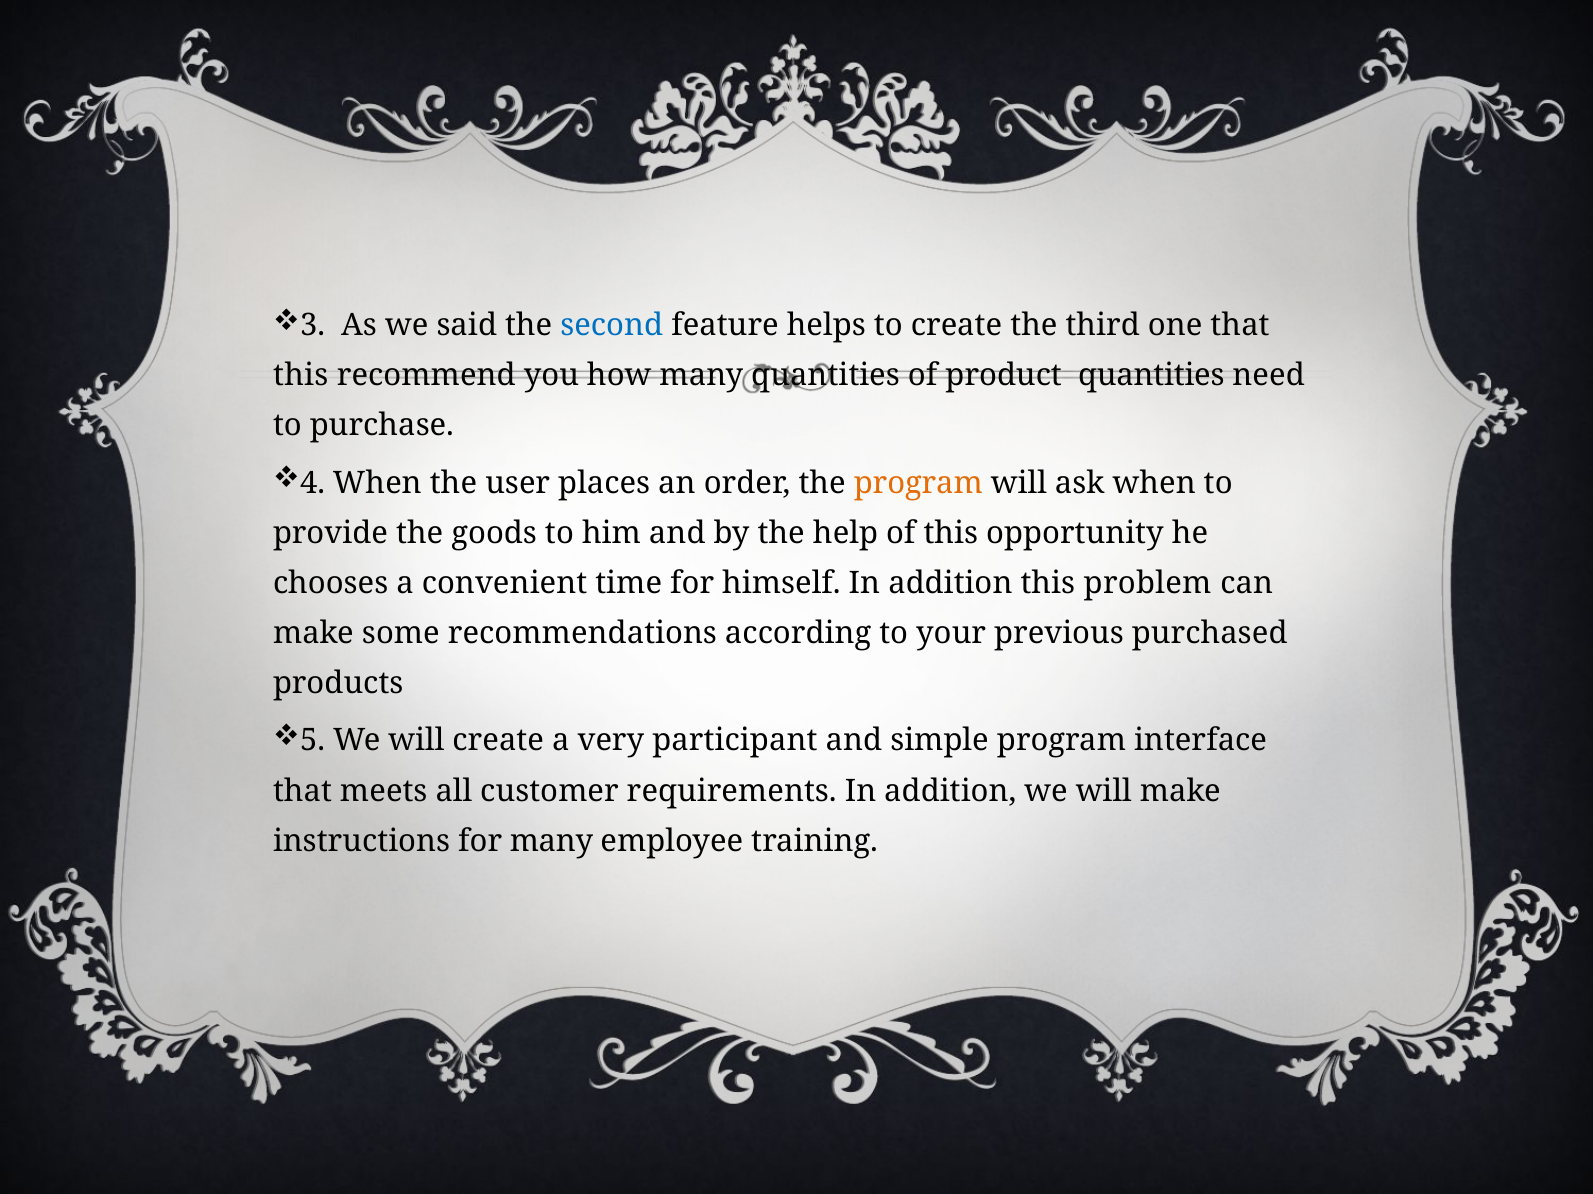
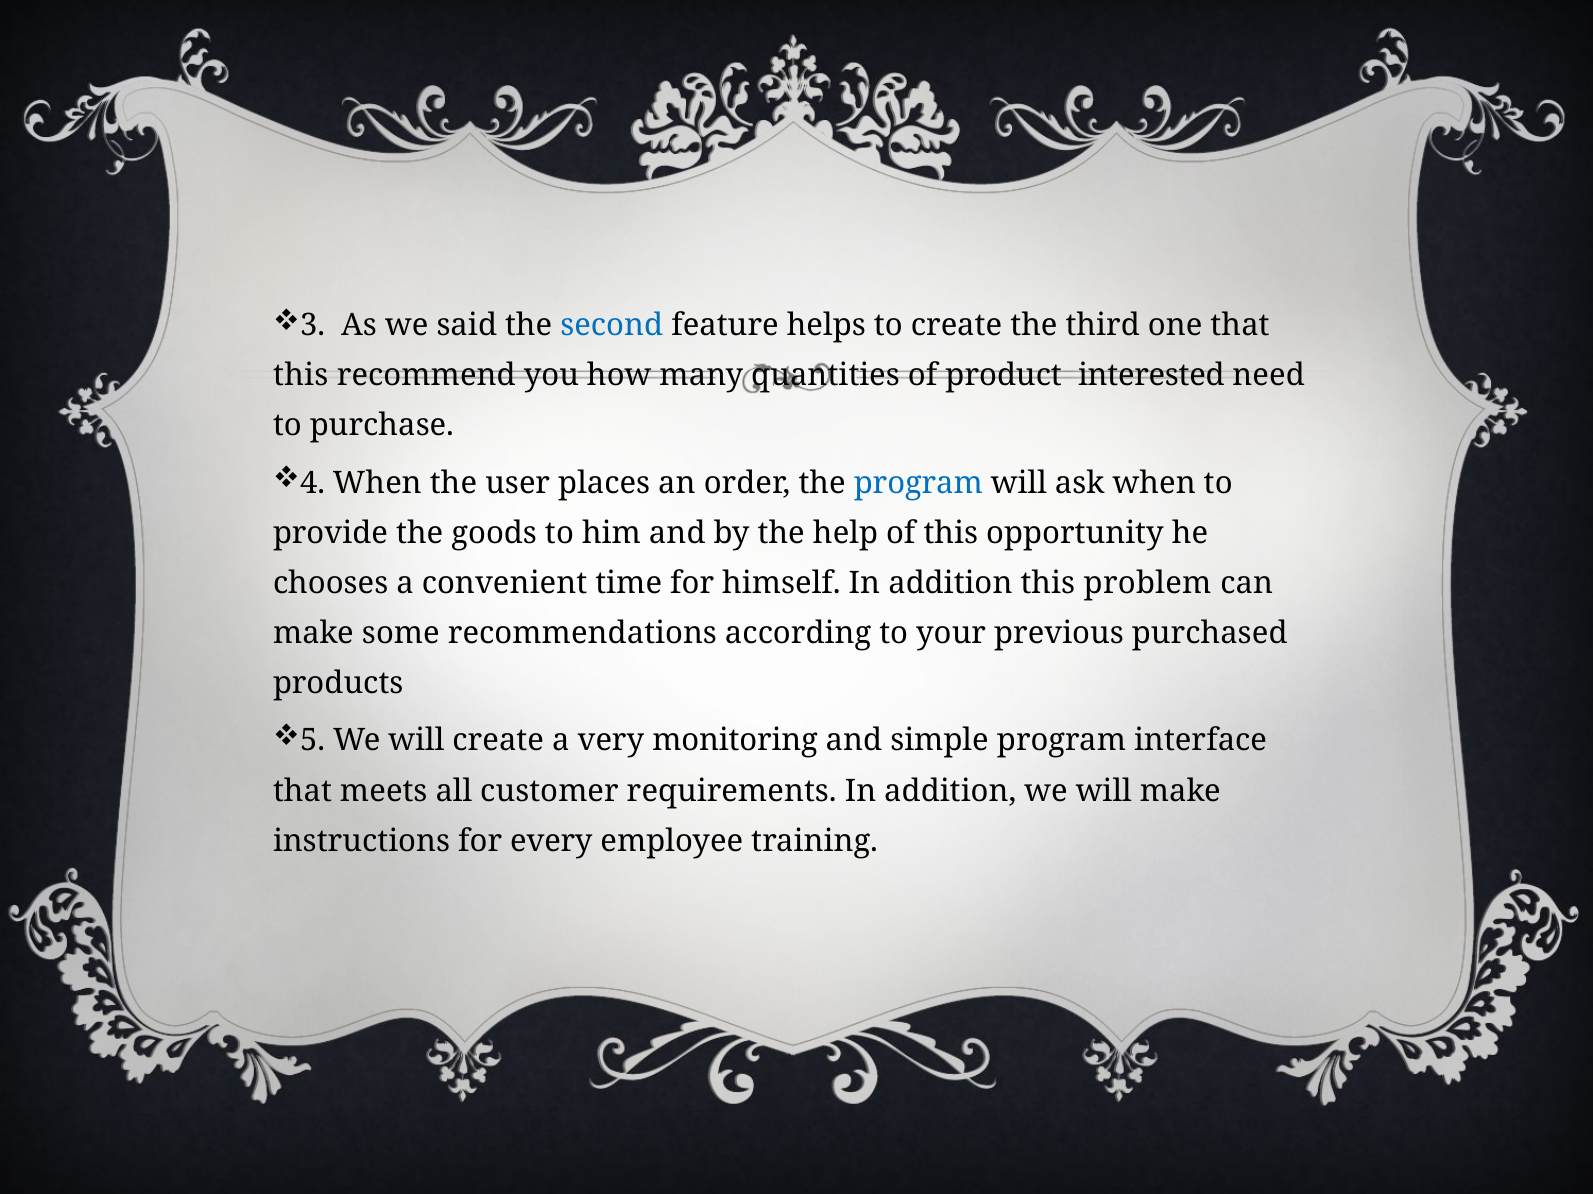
product quantities: quantities -> interested (1151, 376)
program colour: orange -> blue (918, 483)
participant: participant -> monitoring (735, 741)
for many: many -> every (551, 841)
